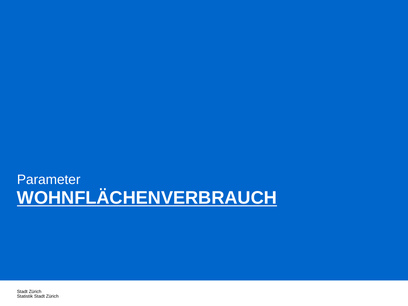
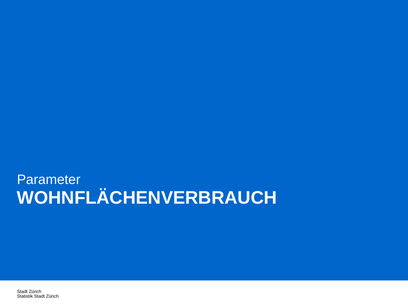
WOHNFLÄCHENVERBRAUCH underline: present -> none (147, 198)
